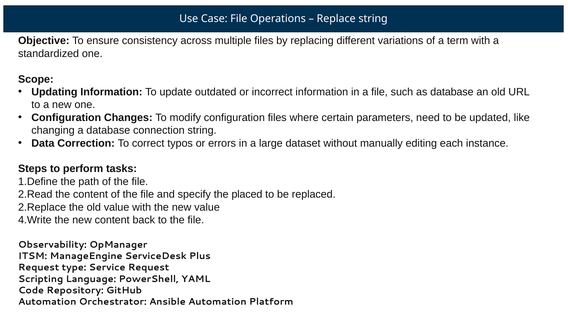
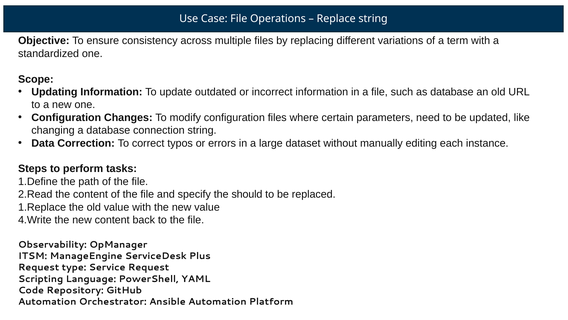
placed: placed -> should (247, 194)
2.Replace: 2.Replace -> 1.Replace (42, 207)
